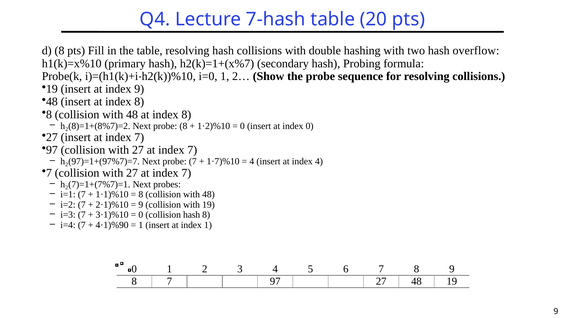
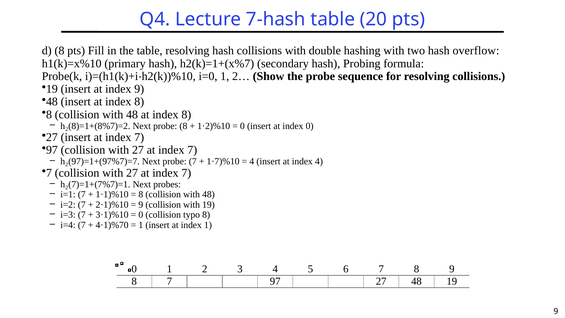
collision hash: hash -> typo (192, 215)
4·1)%90: 4·1)%90 -> 4·1)%70 (112, 225)
